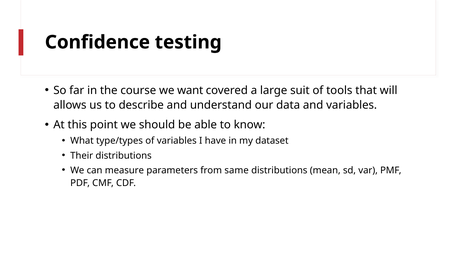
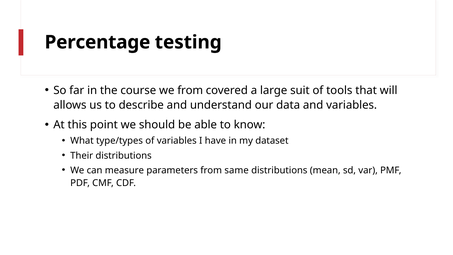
Confidence: Confidence -> Percentage (97, 42)
we want: want -> from (190, 90)
